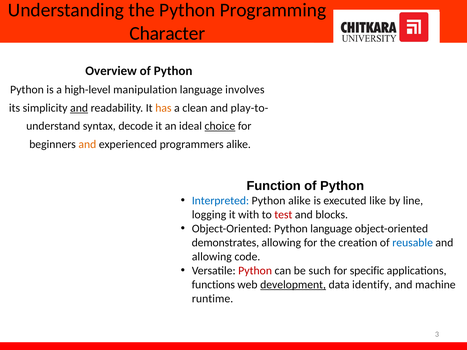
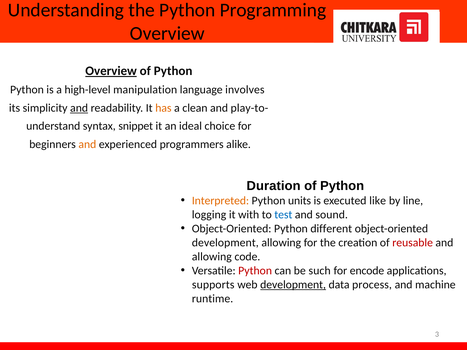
Character: Character -> Overview (167, 34)
Overview underline: none -> present (111, 71)
decode: decode -> snippet (136, 126)
choice underline: present -> none (220, 126)
Function: Function -> Duration (274, 186)
Interpreted colour: blue -> orange (220, 201)
Python alike: alike -> units (300, 201)
test colour: red -> blue (283, 215)
blocks: blocks -> sound (332, 215)
Python language: language -> different (331, 229)
demonstrates: demonstrates -> development (225, 243)
reusable colour: blue -> red (413, 243)
specific: specific -> encode (367, 271)
functions: functions -> supports (213, 285)
identify: identify -> process (372, 285)
